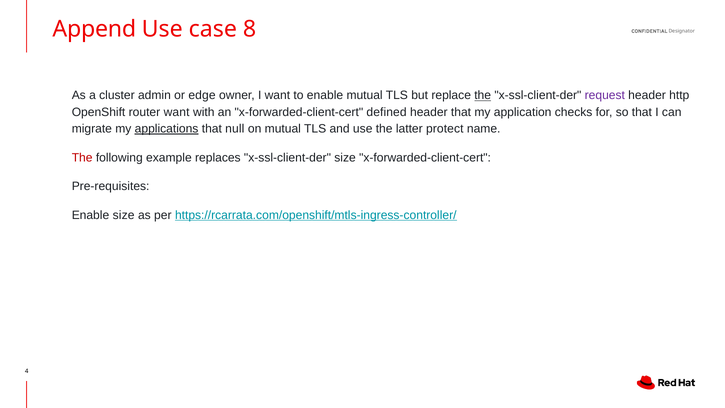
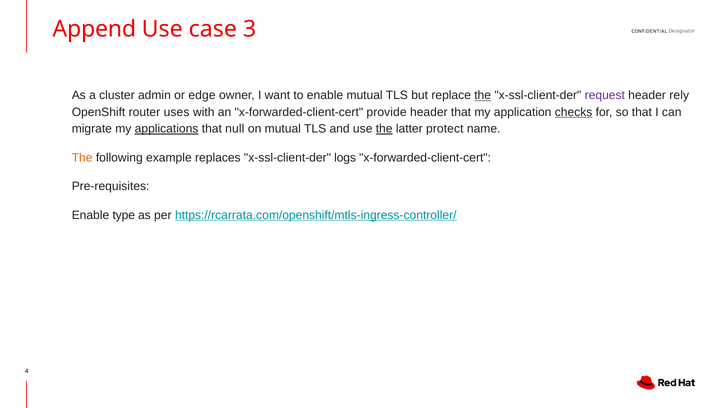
8: 8 -> 3 (250, 29)
http: http -> rely (679, 95)
router want: want -> uses (177, 112)
defined: defined -> provide (387, 112)
checks underline: none -> present (574, 112)
the underline: none -> present (384, 129)
The colour: red -> orange (82, 158)
x-ssl-client-der size: size -> logs (345, 158)
Enable size: size -> type (124, 215)
